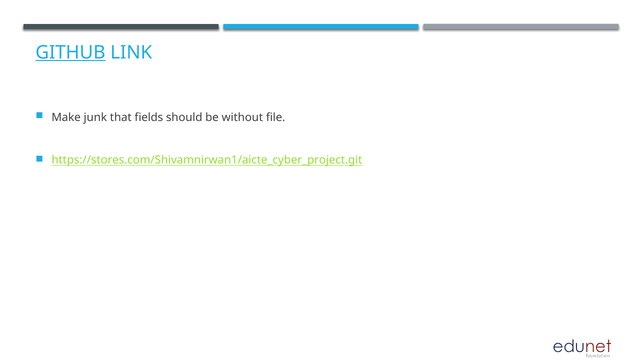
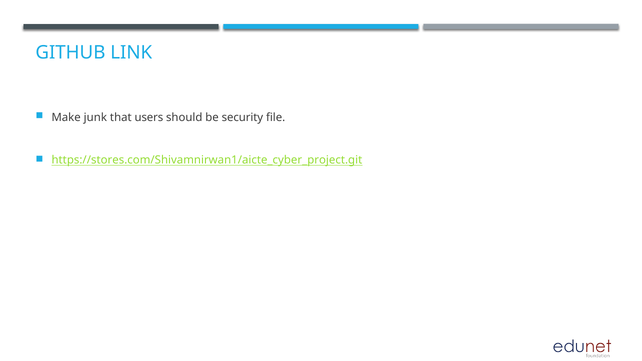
GITHUB underline: present -> none (70, 53)
fields: fields -> users (149, 117)
without: without -> security (242, 117)
